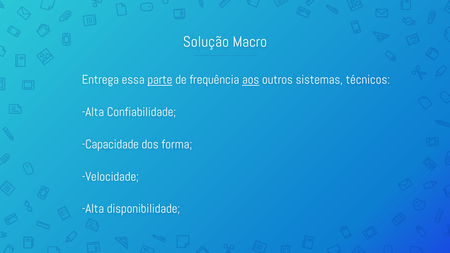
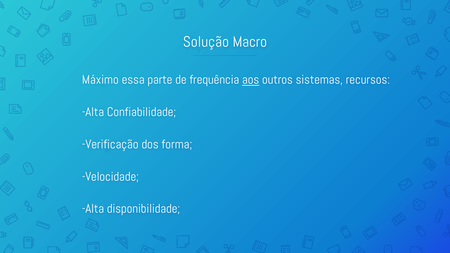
Entrega: Entrega -> Máximo (100, 80)
parte underline: present -> none (160, 80)
técnicos: técnicos -> recursos (368, 80)
Capacidade: Capacidade -> Verificação (110, 144)
